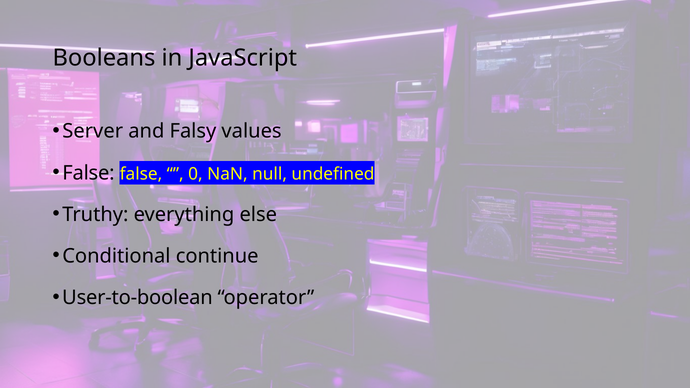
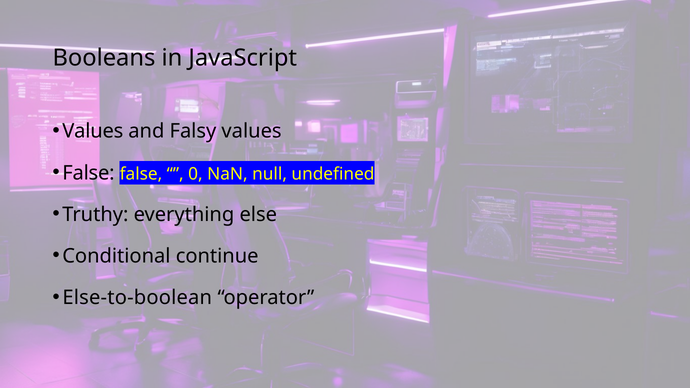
Server: Server -> Values (93, 131)
User-to-boolean: User-to-boolean -> Else-to-boolean (137, 298)
